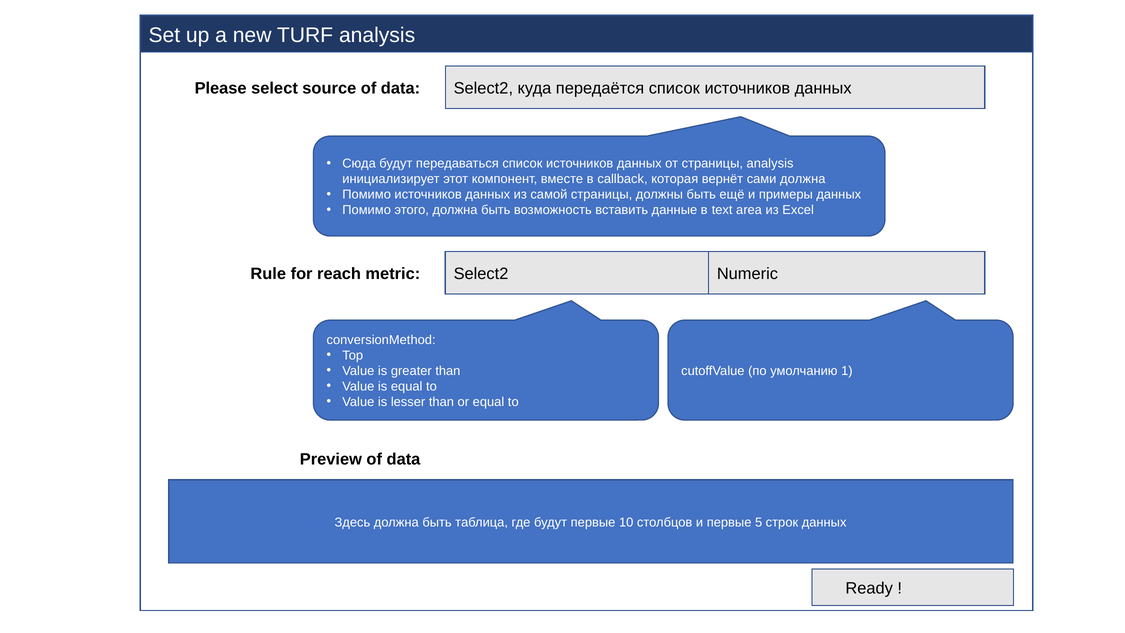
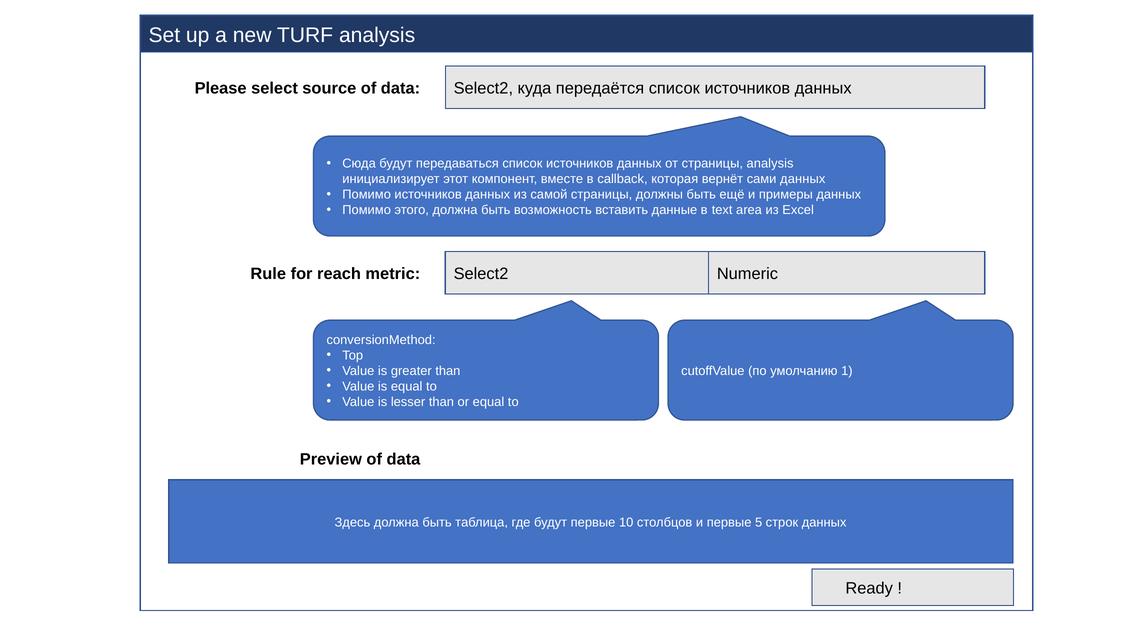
сами должна: должна -> данных (803, 179)
